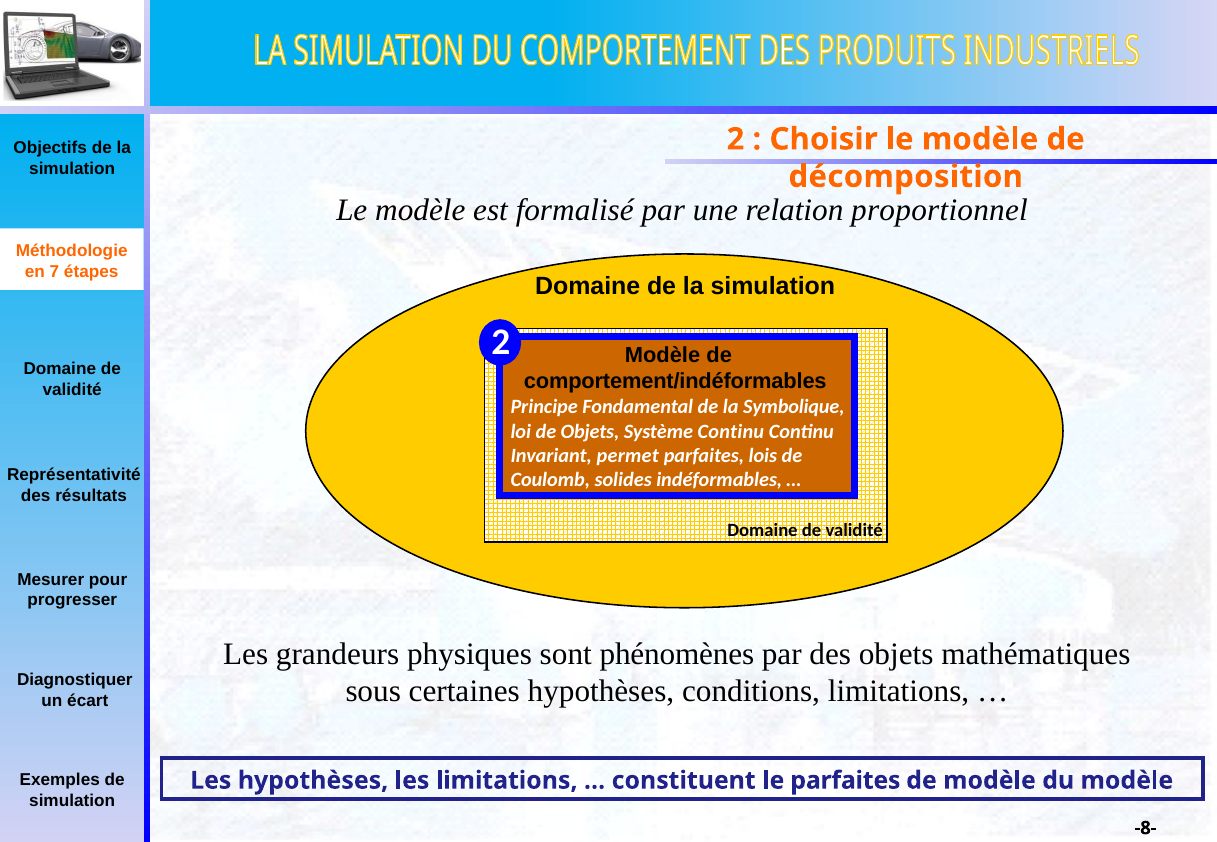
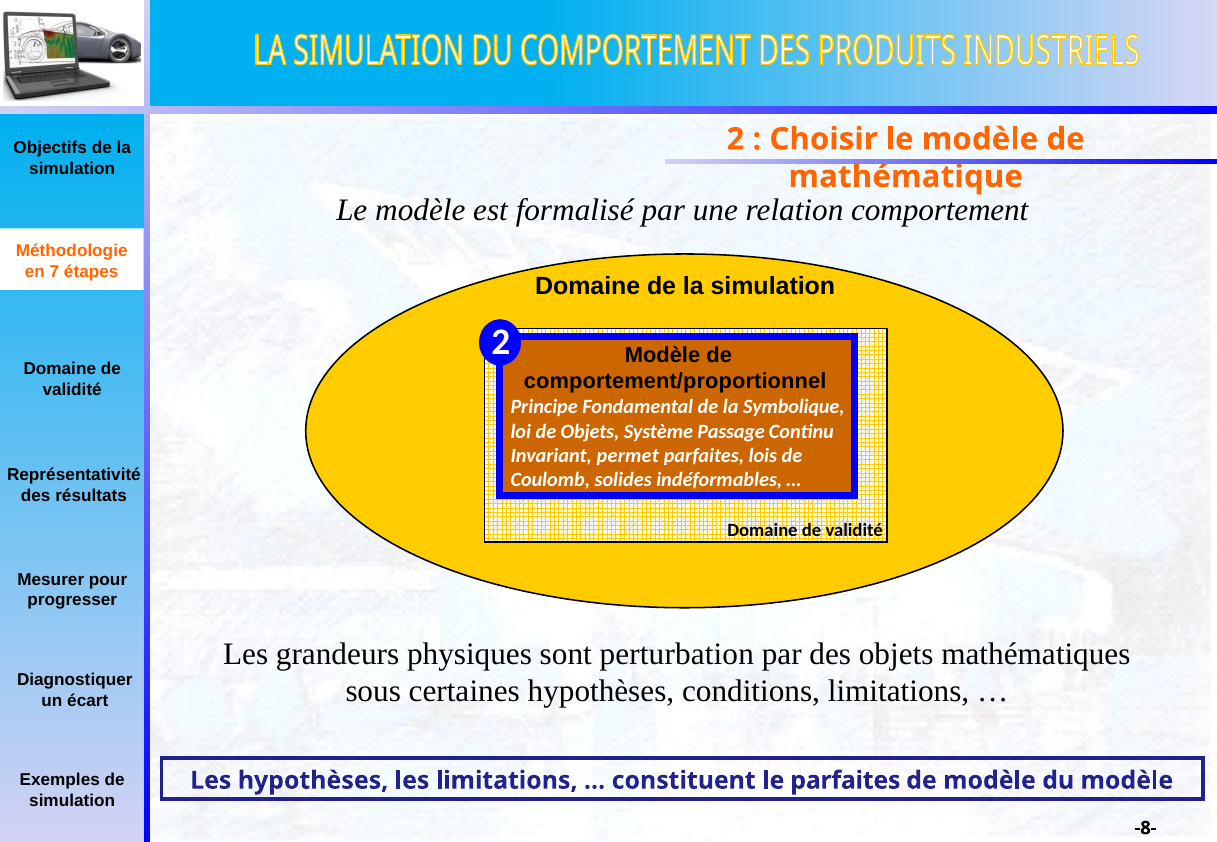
décomposition: décomposition -> mathématique (906, 177)
proportionnel: proportionnel -> comportement (940, 211)
comportement/indéformables: comportement/indéformables -> comportement/proportionnel (675, 382)
Système Continu: Continu -> Passage (731, 432)
phénomènes: phénomènes -> perturbation (677, 654)
